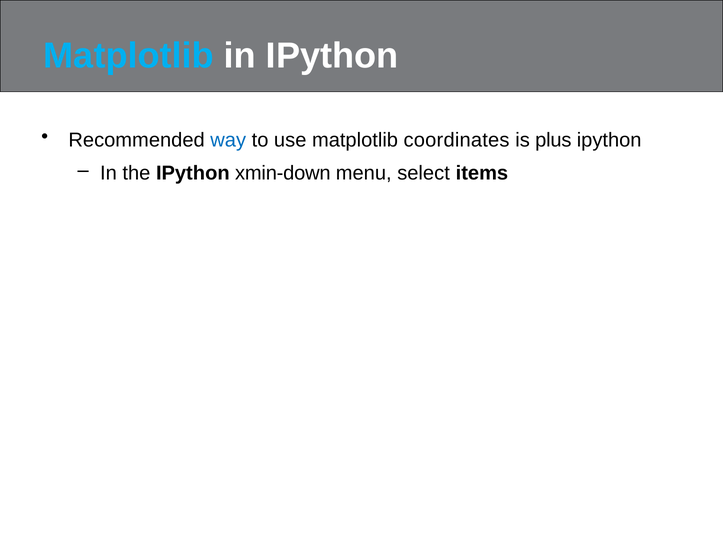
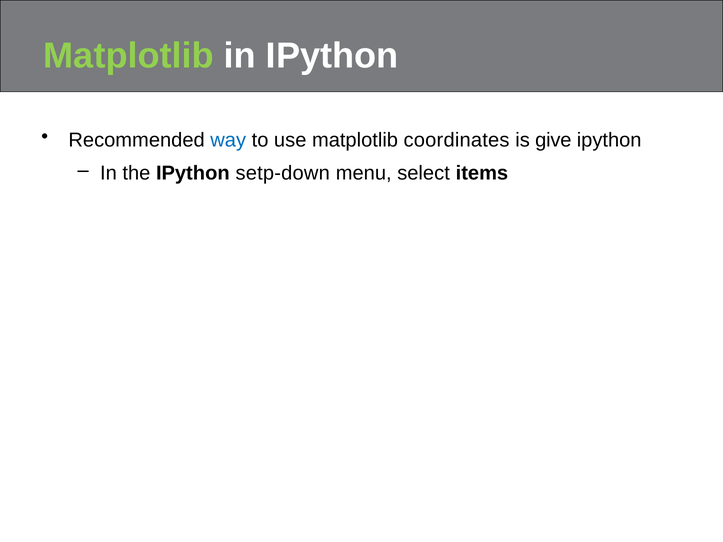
Matplotlib colour: light blue -> light green (129, 56)
plus: plus -> give (553, 140)
xmin-down: xmin-down -> setp-down (283, 173)
